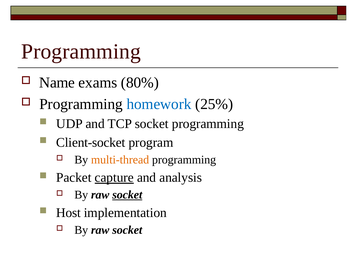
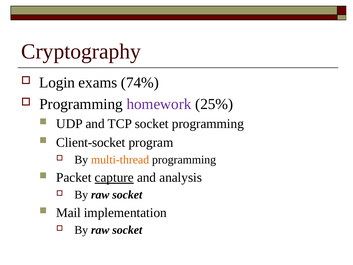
Programming: Programming -> Cryptography (81, 52)
Name: Name -> Login (57, 83)
80%: 80% -> 74% (140, 83)
homework colour: blue -> purple (159, 104)
socket underline: present -> none (127, 195)
Host: Host -> Mail (68, 213)
